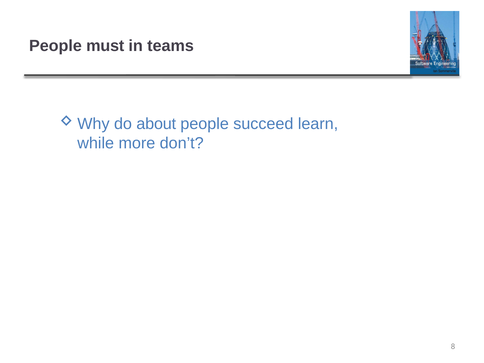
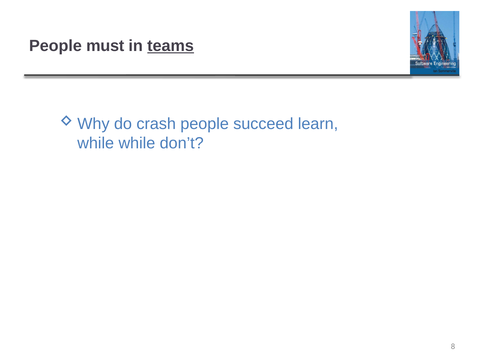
teams underline: none -> present (171, 46)
about: about -> crash (156, 124)
while more: more -> while (137, 143)
